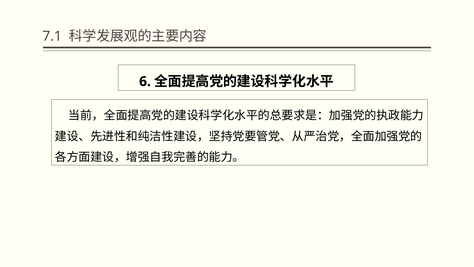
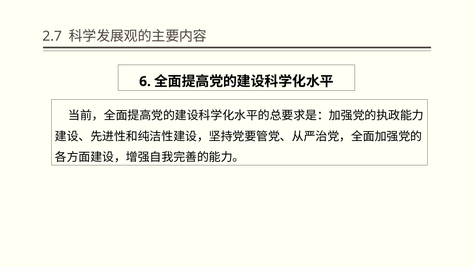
7.1: 7.1 -> 2.7 (52, 36)
